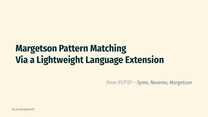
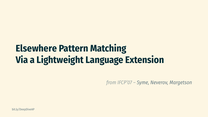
Margetson: Margetson -> Elsewhere (36, 48)
